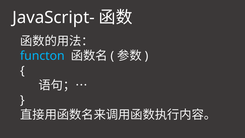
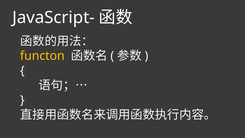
functon colour: light blue -> yellow (42, 56)
